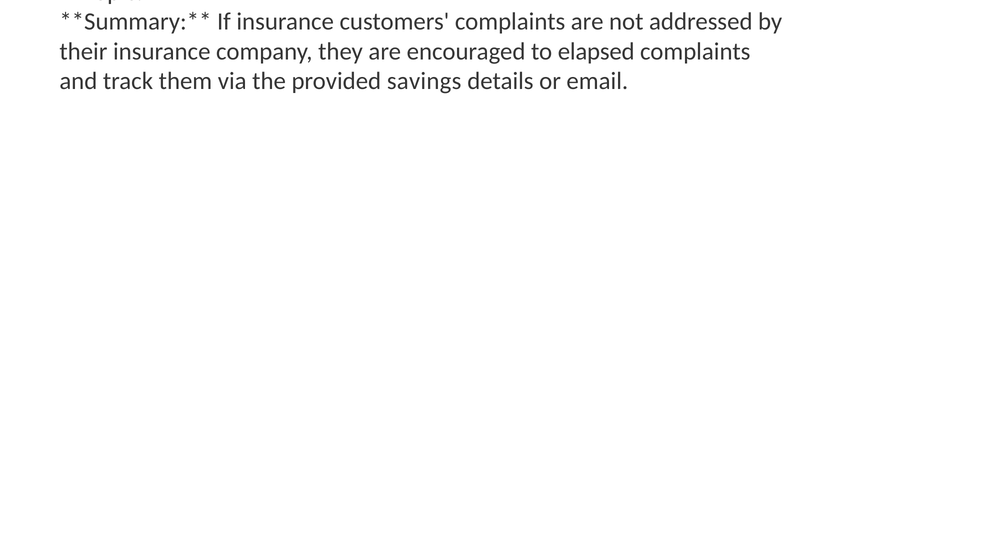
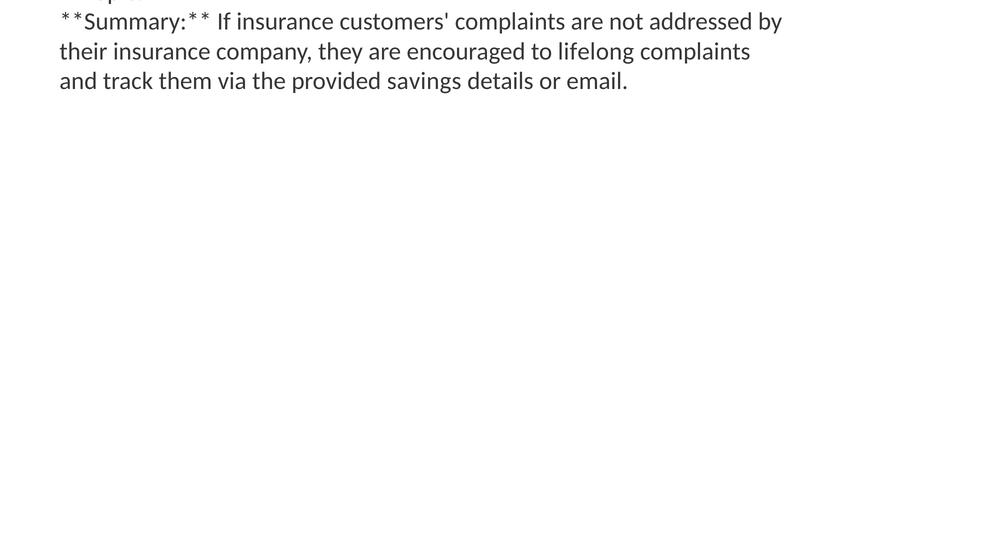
elapsed: elapsed -> lifelong (596, 51)
